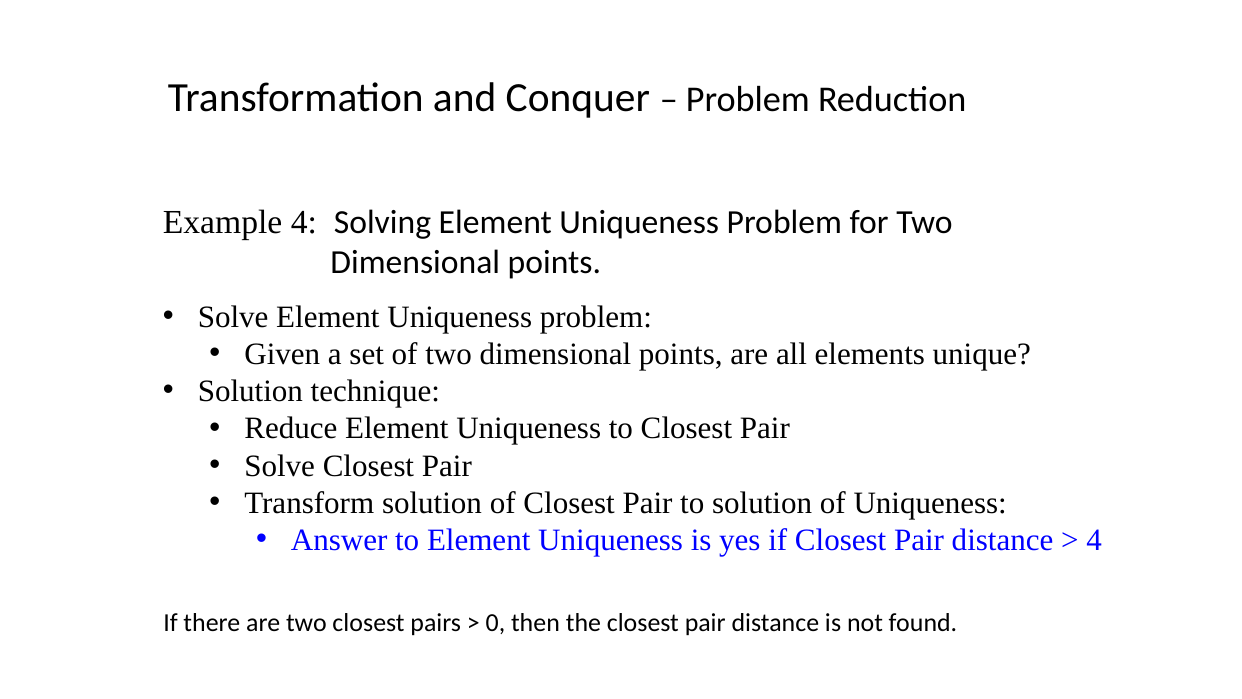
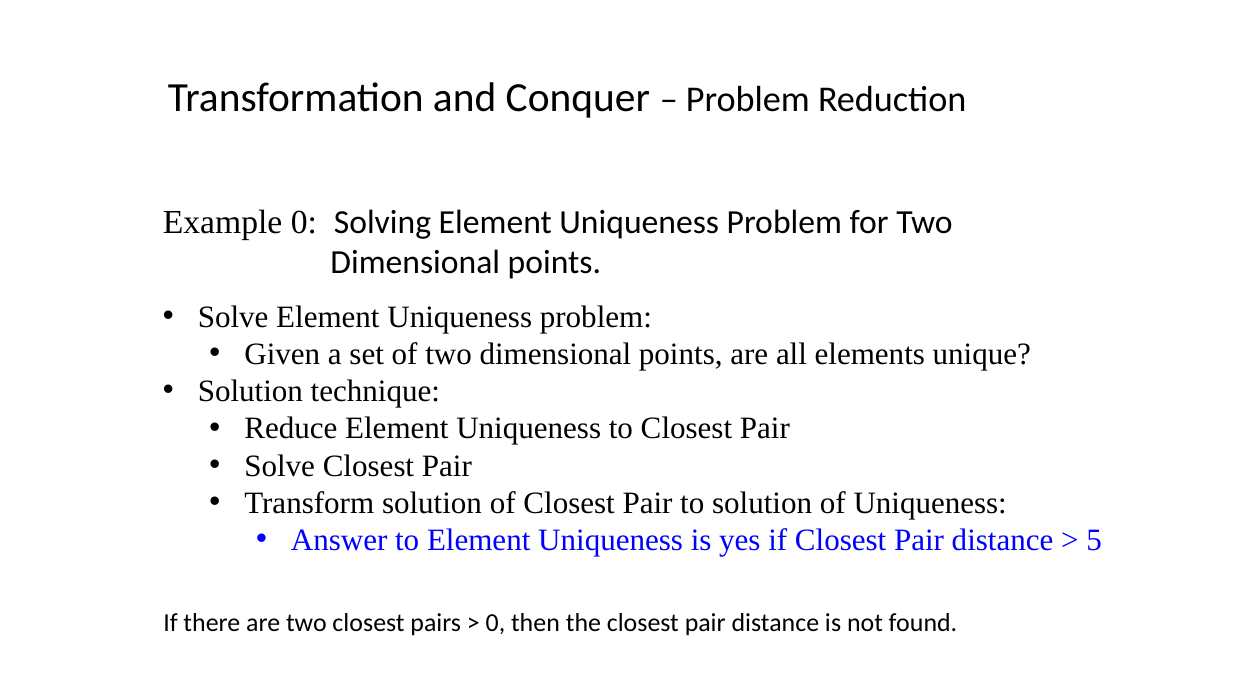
Example 4: 4 -> 0 (304, 222)
4: 4 -> 5 (1094, 540)
